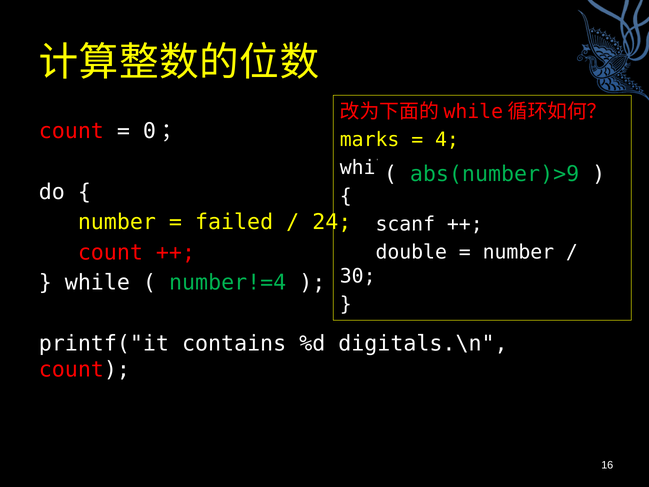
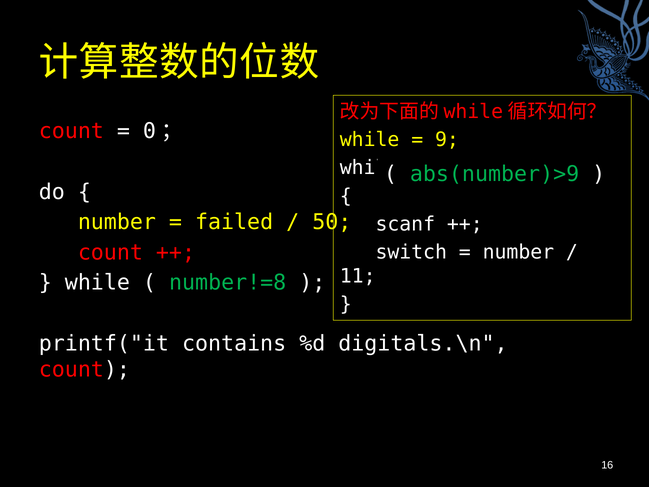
marks: marks -> while (370, 140)
4: 4 -> 9 (447, 140)
24: 24 -> 50 (332, 222)
double: double -> switch (411, 252)
30: 30 -> 11 (358, 276)
number!=4: number!=4 -> number!=8 (228, 283)
